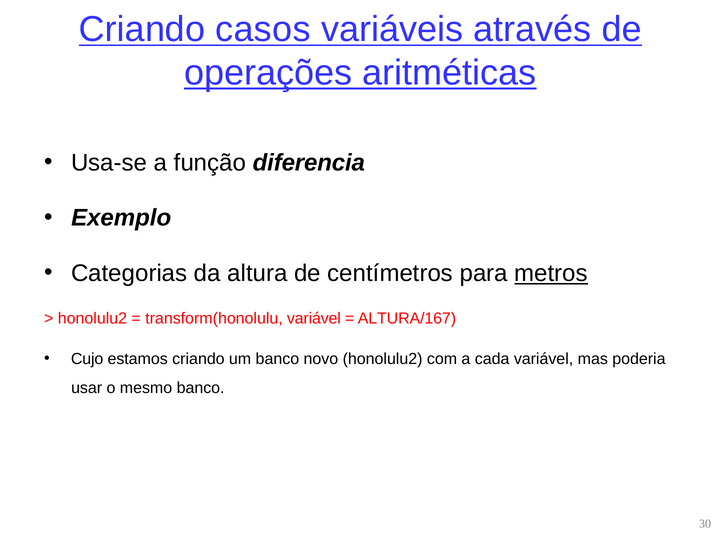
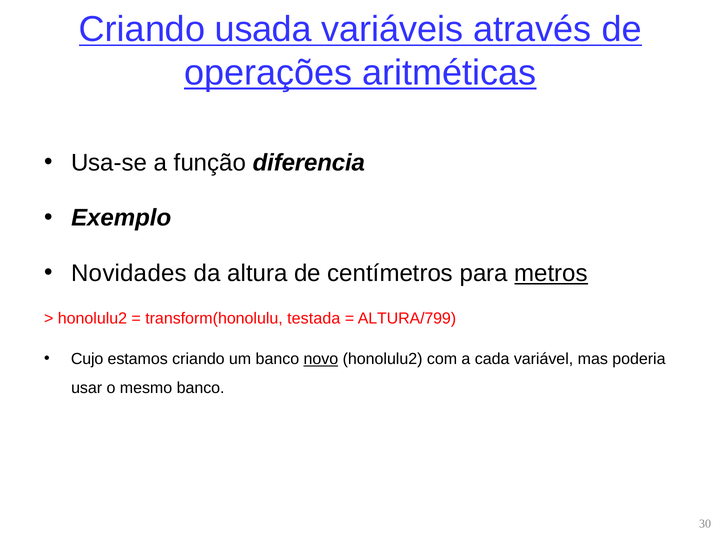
casos: casos -> usada (263, 29)
Categorias: Categorias -> Novidades (129, 273)
transform(honolulu variável: variável -> testada (314, 318)
ALTURA/167: ALTURA/167 -> ALTURA/799 (407, 318)
novo underline: none -> present (321, 359)
